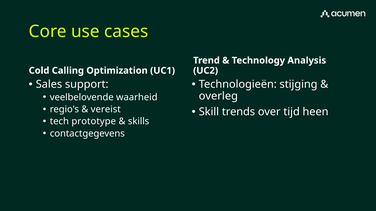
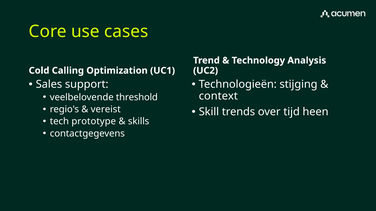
waarheid: waarheid -> threshold (137, 97)
overleg: overleg -> context (218, 96)
